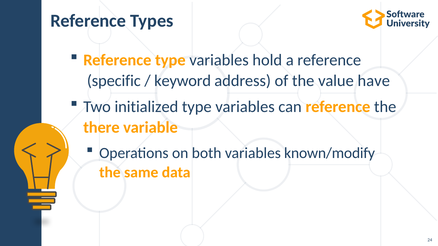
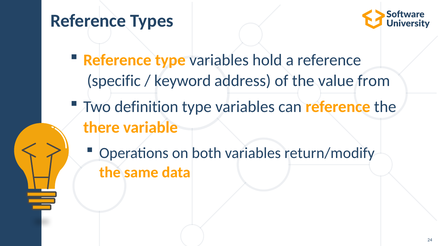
have: have -> from (374, 81)
initialized: initialized -> definition (146, 107)
known/modify: known/modify -> return/modify (329, 153)
